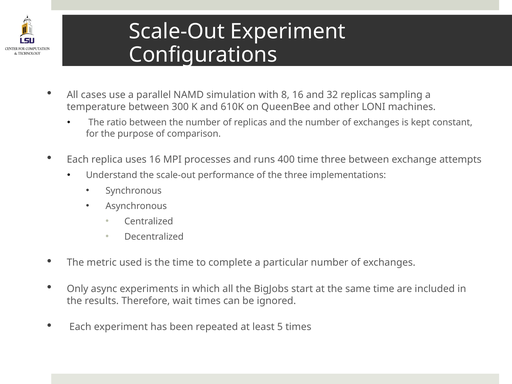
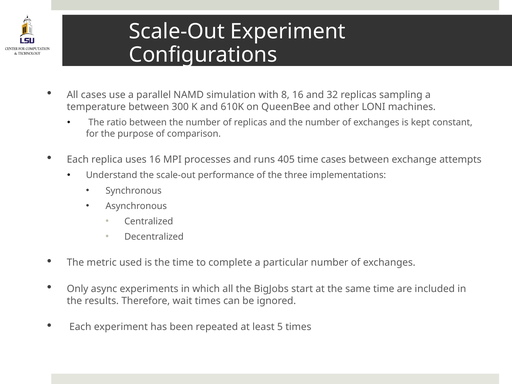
400: 400 -> 405 (286, 160)
time three: three -> cases (333, 160)
